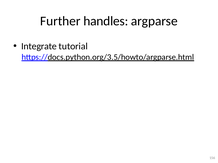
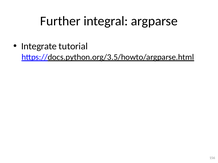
handles: handles -> integral (106, 21)
